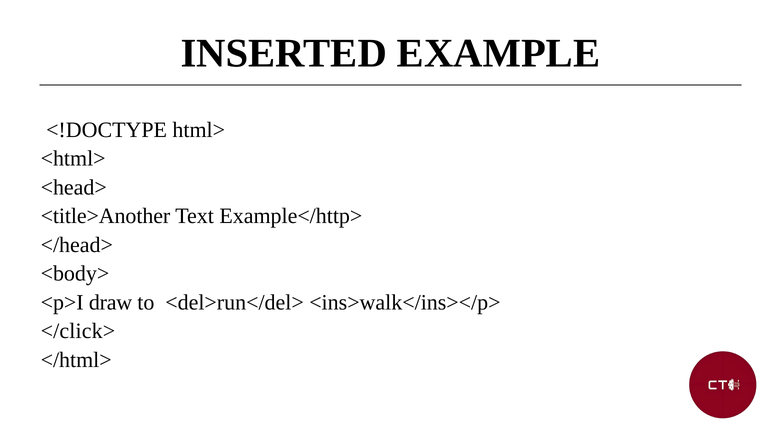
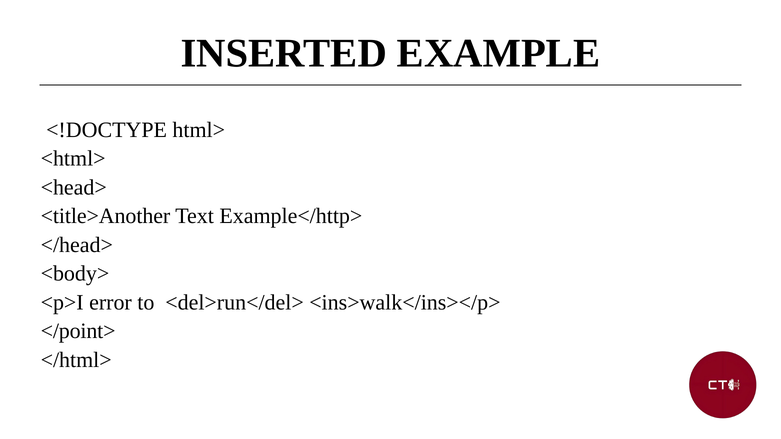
draw: draw -> error (110, 303)
</click>: </click> -> </point> (78, 331)
